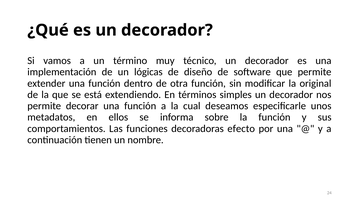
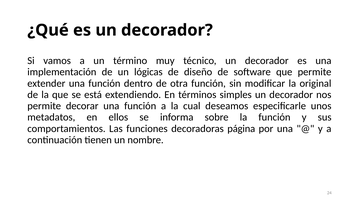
efecto: efecto -> página (241, 129)
